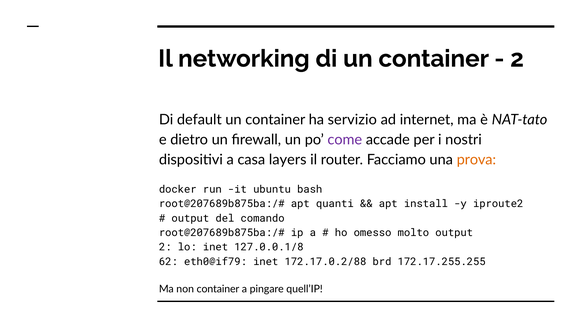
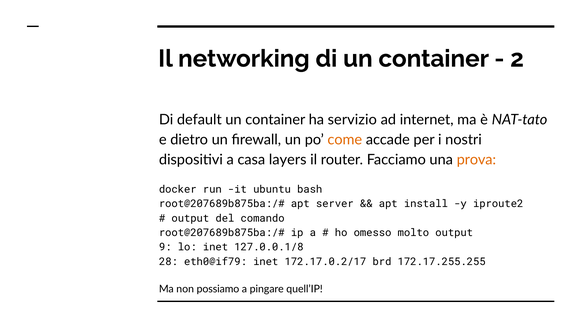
come colour: purple -> orange (345, 140)
quanti: quanti -> server (335, 204)
2: 2 -> 9 (165, 247)
62: 62 -> 28 (168, 262)
172.17.0.2/88: 172.17.0.2/88 -> 172.17.0.2/17 (325, 262)
non container: container -> possiamo (218, 289)
